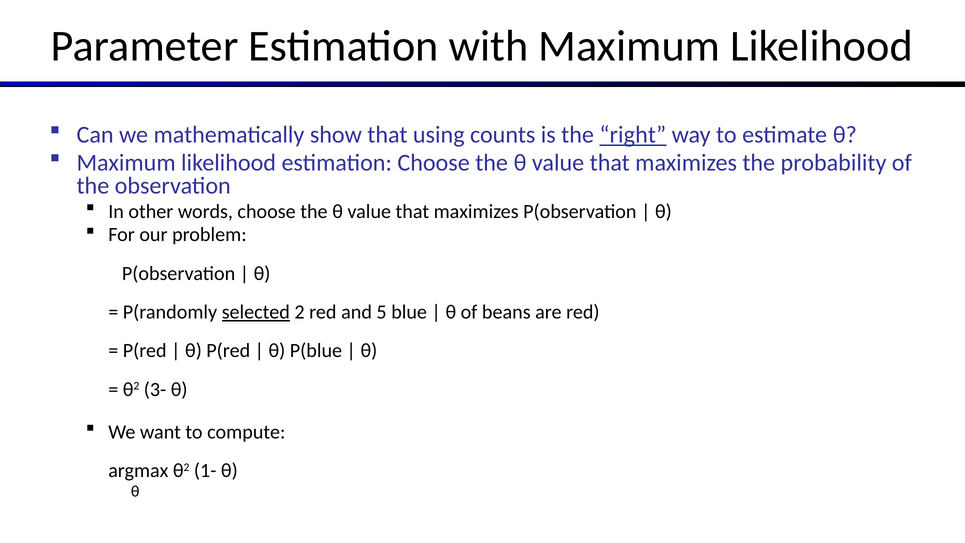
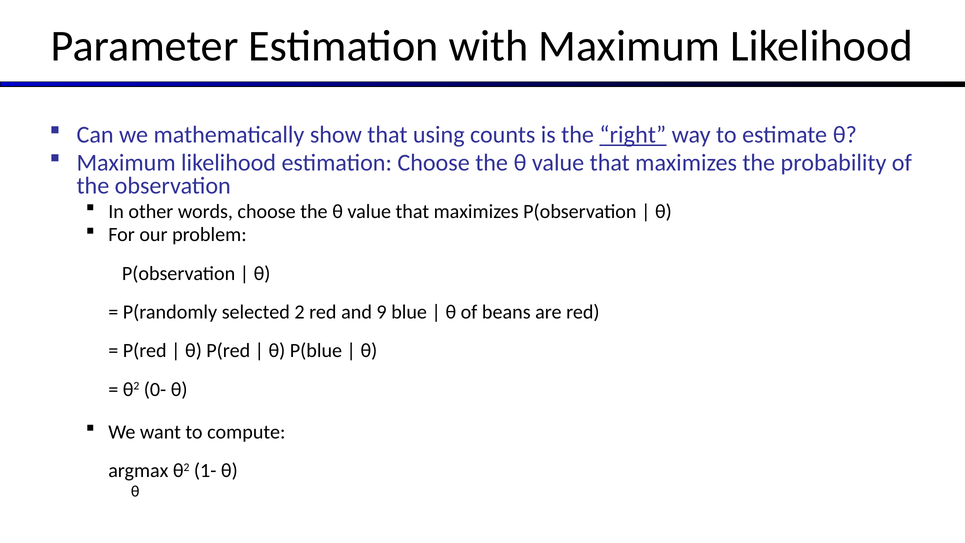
selected underline: present -> none (256, 312)
5: 5 -> 9 (382, 312)
3-: 3- -> 0- (155, 389)
